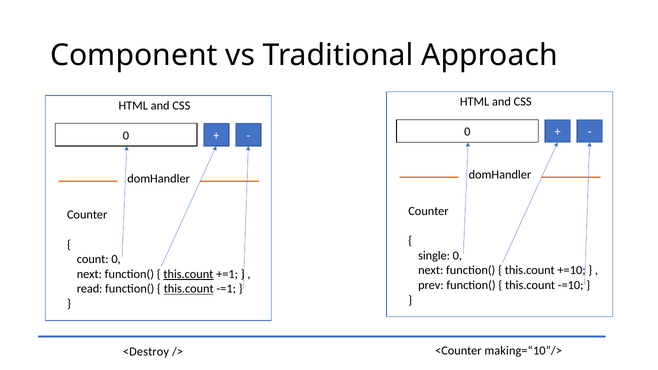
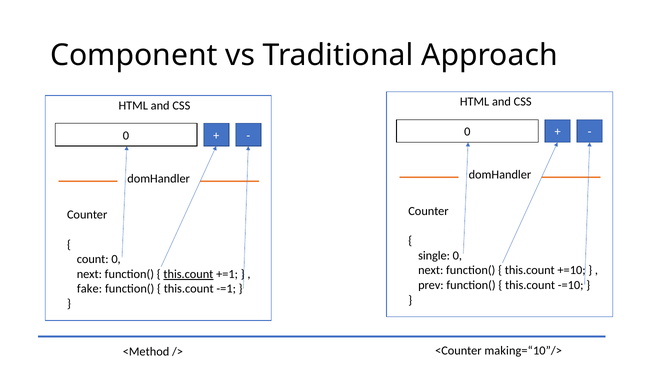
read: read -> fake (89, 289)
this.count underline: present -> none (189, 289)
<Destroy: <Destroy -> <Method (146, 352)
